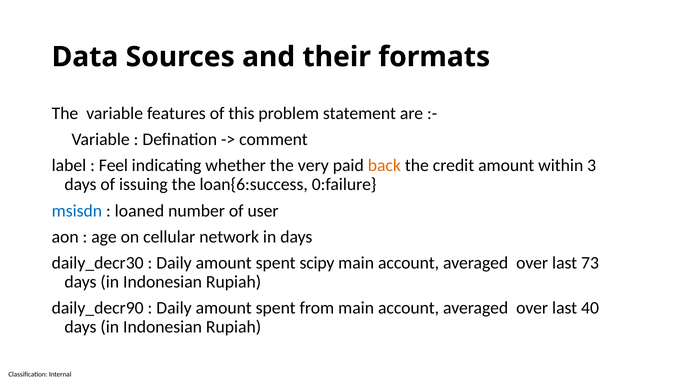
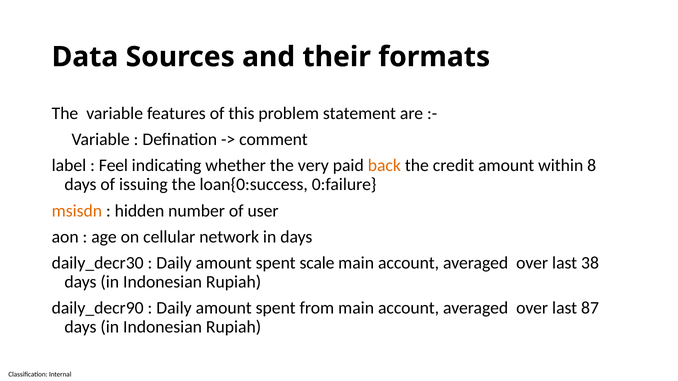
3: 3 -> 8 (592, 166)
loan{6:success: loan{6:success -> loan{0:success (254, 185)
msisdn colour: blue -> orange (77, 211)
loaned: loaned -> hidden (140, 211)
scipy: scipy -> scale (317, 263)
73: 73 -> 38 (590, 263)
40: 40 -> 87 (590, 308)
